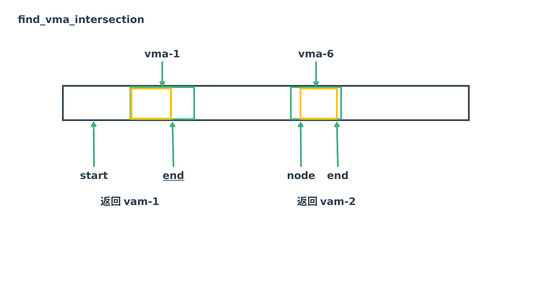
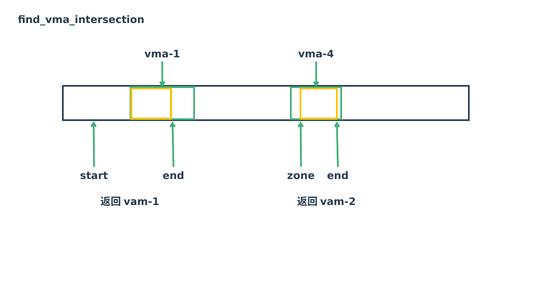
vma-6: vma-6 -> vma-4 (316, 54)
node: node -> zone (301, 176)
end underline: present -> none (173, 176)
